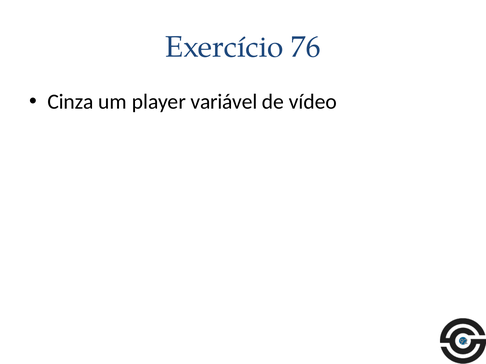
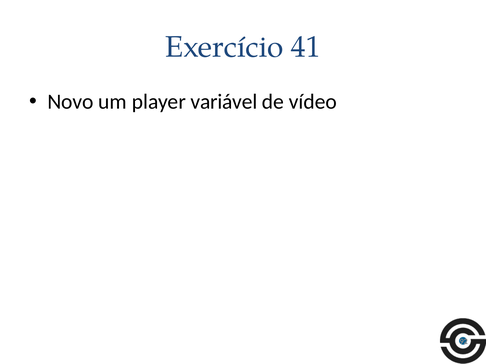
76: 76 -> 41 (306, 47)
Cinza: Cinza -> Novo (70, 102)
